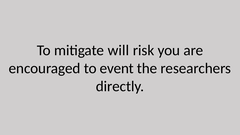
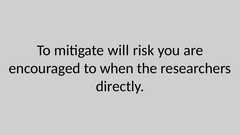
event: event -> when (117, 68)
